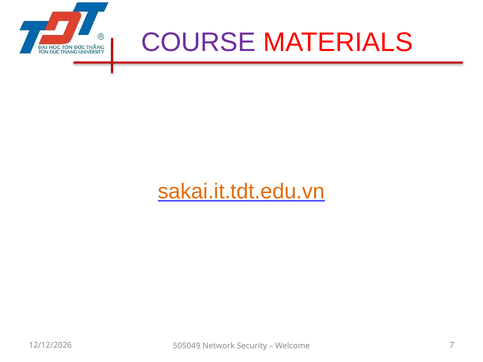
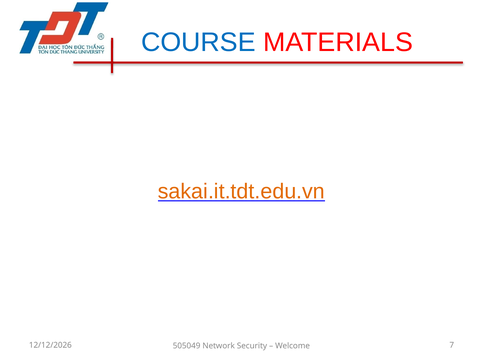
COURSE colour: purple -> blue (198, 42)
